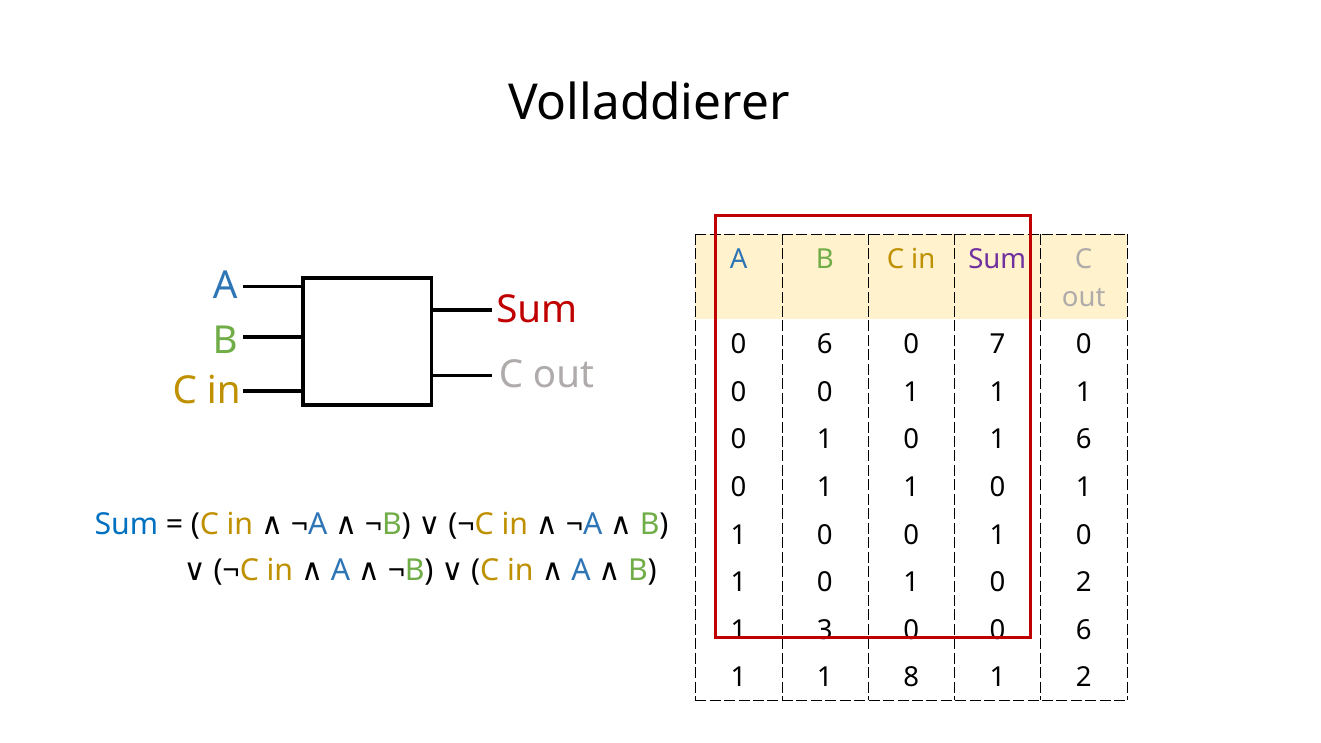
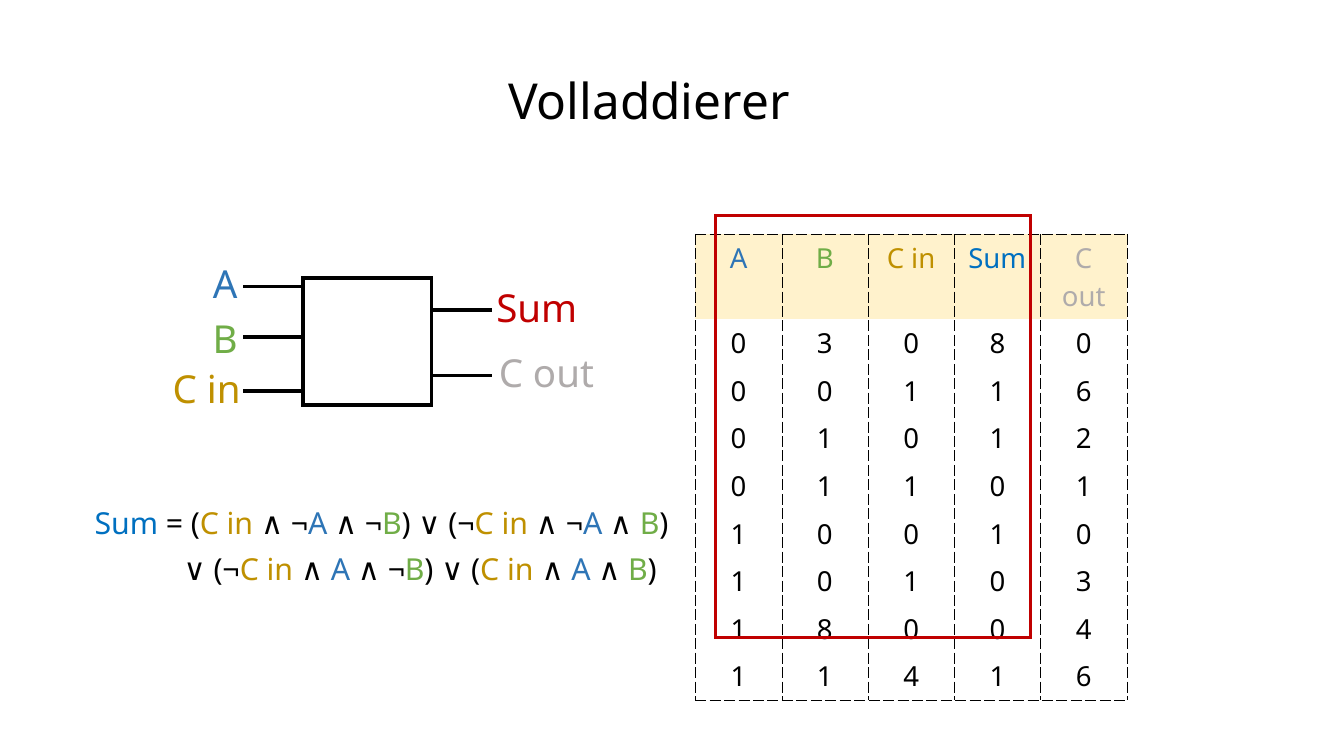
Sum colour: purple -> blue (997, 259)
6: 6 -> 3 (825, 345)
0 7: 7 -> 8 (997, 345)
1 1 1: 1 -> 6 (1084, 392)
1 6: 6 -> 2 (1084, 440)
1 0 2: 2 -> 3 (1084, 583)
1 3: 3 -> 8 (825, 630)
0 0 6: 6 -> 4 (1084, 630)
1 8: 8 -> 4 (911, 678)
2: 2 -> 6 (1084, 678)
